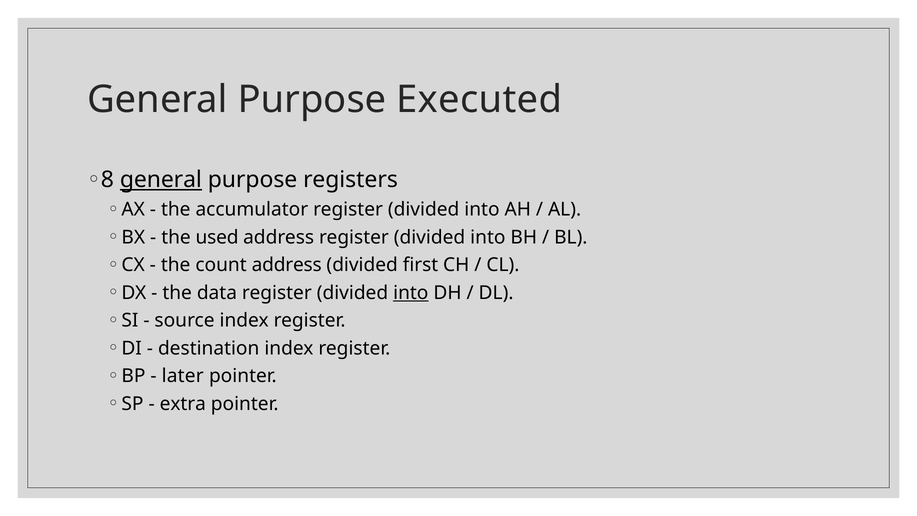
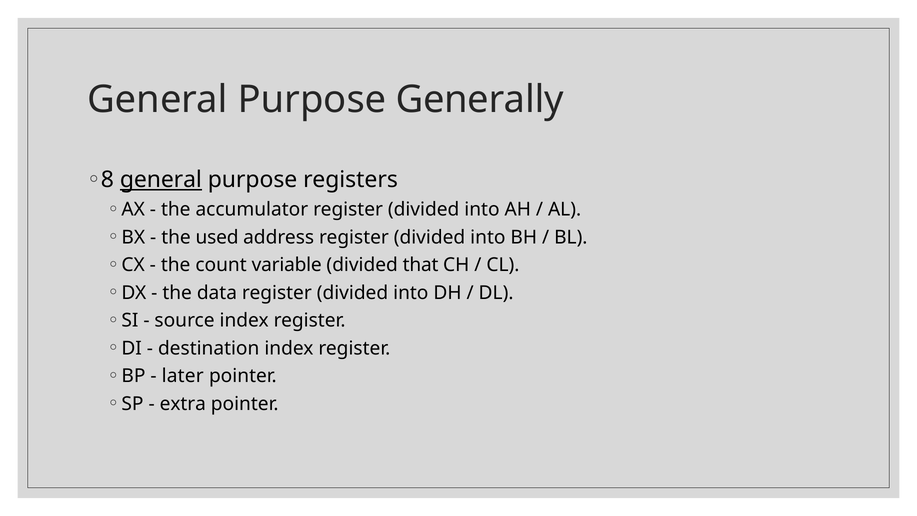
Executed: Executed -> Generally (480, 100)
count address: address -> variable (287, 265)
first: first -> that (421, 265)
into underline: present -> none (411, 293)
